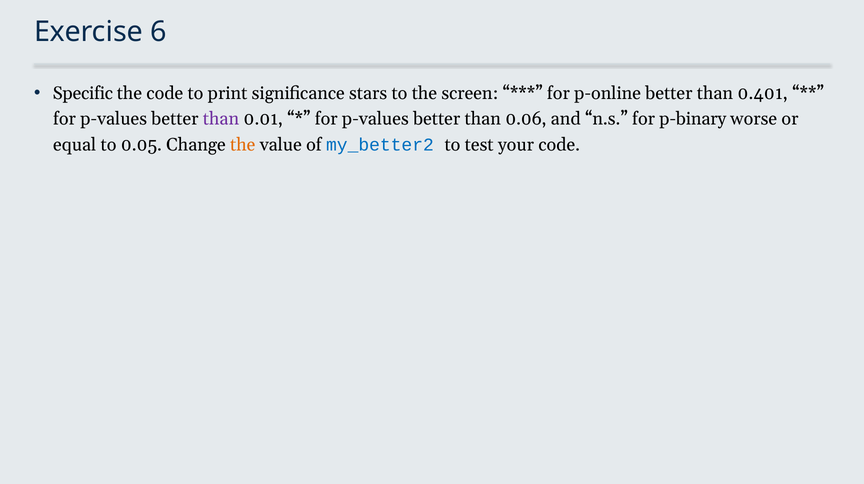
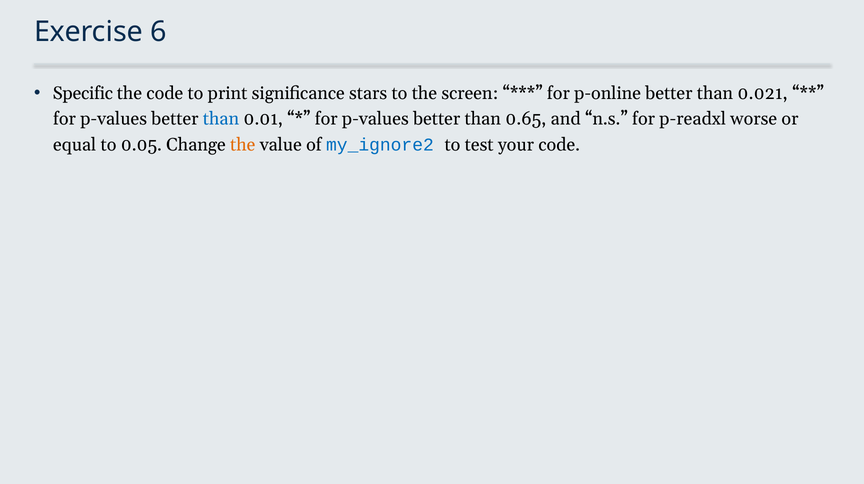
0.401: 0.401 -> 0.021 (763, 93)
than colour: purple -> blue (221, 119)
0.06: 0.06 -> 0.65 (526, 119)
p-binary: p-binary -> p-readxl (693, 119)
my_better2: my_better2 -> my_ignore2 (380, 145)
